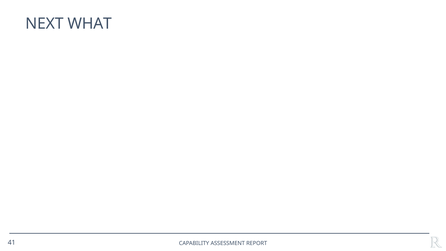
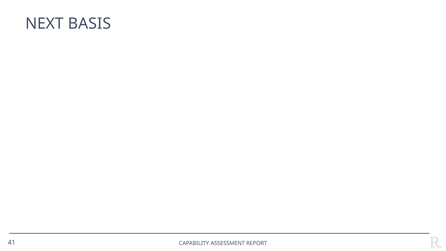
WHAT: WHAT -> BASIS (89, 24)
